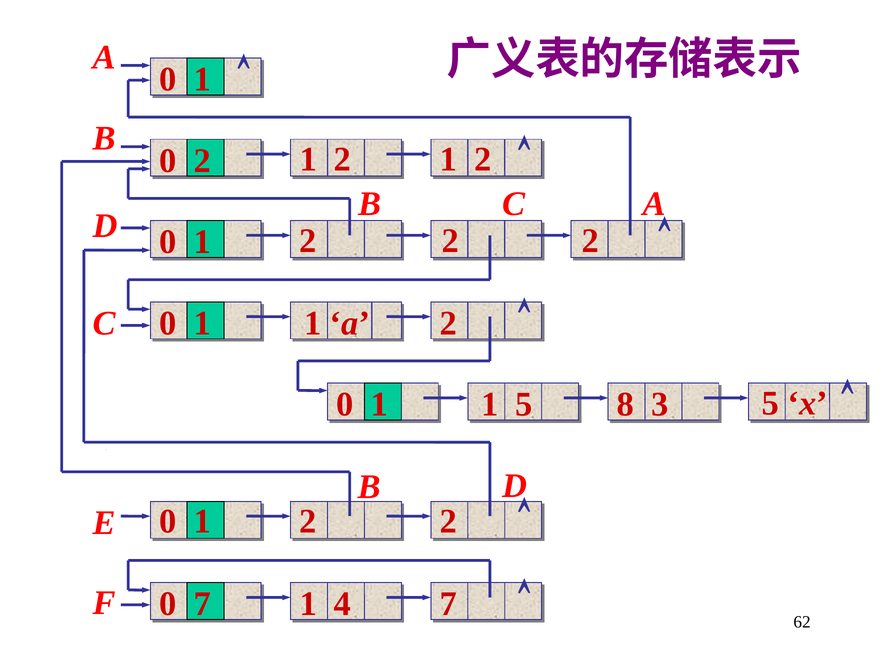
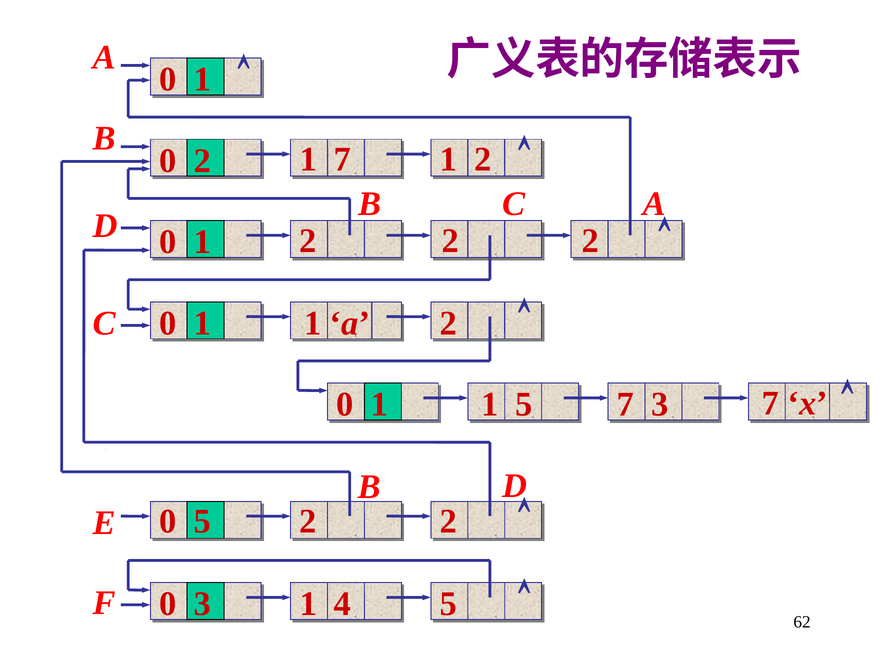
2: 2 -> 7 (343, 159)
8: 8 -> 7 (626, 404)
3 5: 5 -> 7 (771, 403)
1: 1 -> 5 (202, 521)
0 7: 7 -> 3 (202, 604)
4 7: 7 -> 5 (448, 604)
